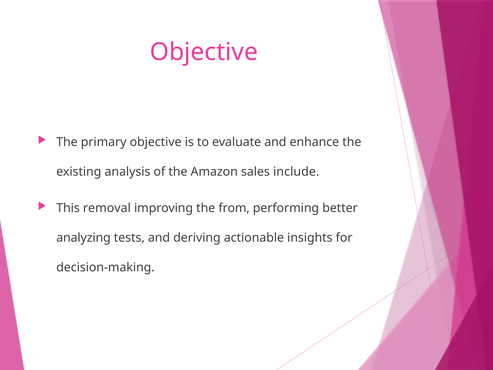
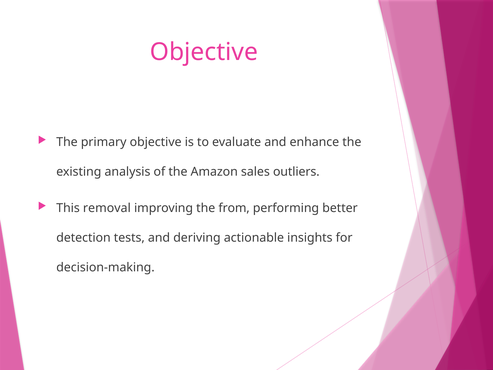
include: include -> outliers (296, 172)
analyzing: analyzing -> detection (83, 238)
